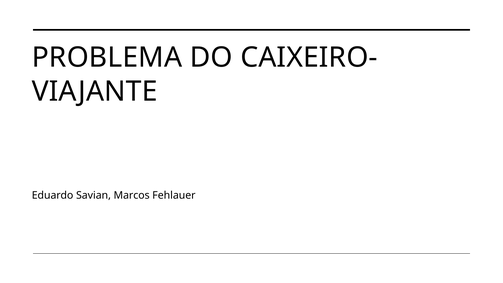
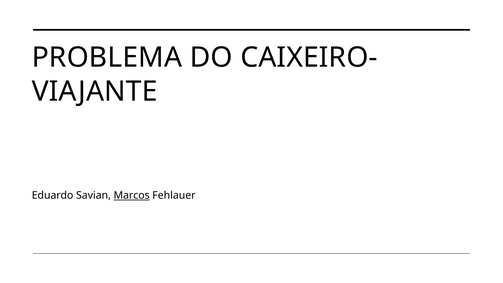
Marcos underline: none -> present (132, 195)
